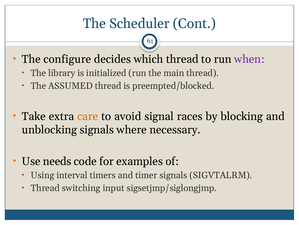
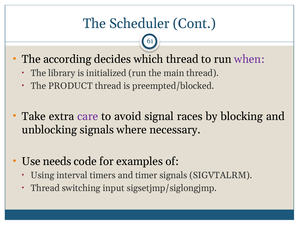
configure: configure -> according (67, 59)
ASSUMED: ASSUMED -> PRODUCT (70, 86)
care colour: orange -> purple (88, 116)
